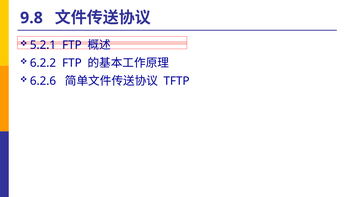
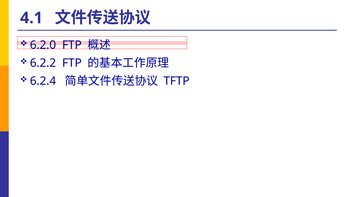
9.8: 9.8 -> 4.1 (31, 18)
5.2.1: 5.2.1 -> 6.2.0 (43, 45)
6.2.6: 6.2.6 -> 6.2.4 (43, 81)
